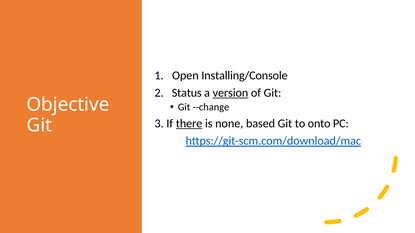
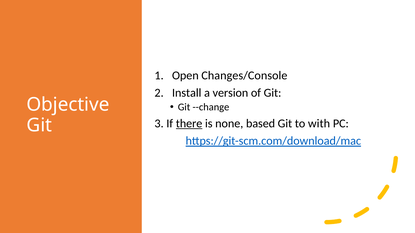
Installing/Console: Installing/Console -> Changes/Console (244, 76)
Status: Status -> Install (187, 93)
version underline: present -> none (230, 93)
onto: onto -> with (319, 124)
